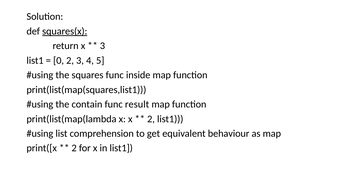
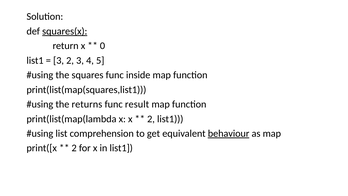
3: 3 -> 0 (102, 46)
0: 0 -> 3 (59, 60)
contain: contain -> returns (87, 104)
behaviour underline: none -> present (229, 133)
